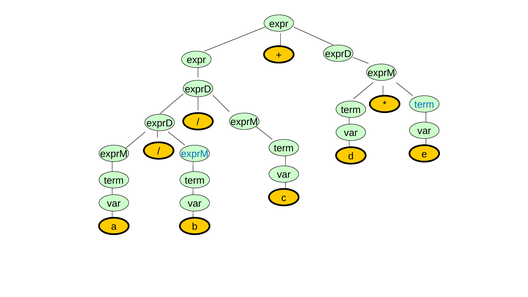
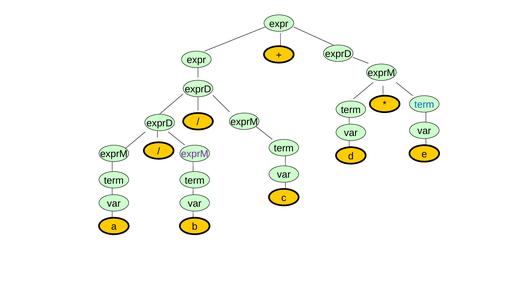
exprM colour: blue -> purple (195, 154)
